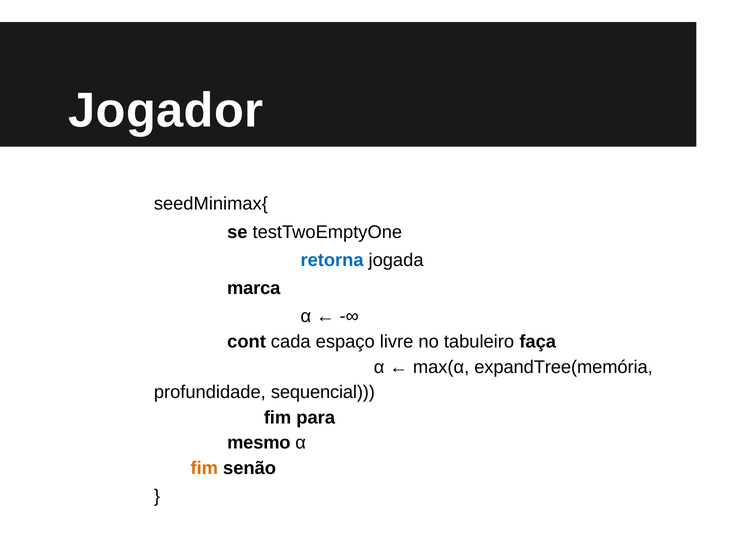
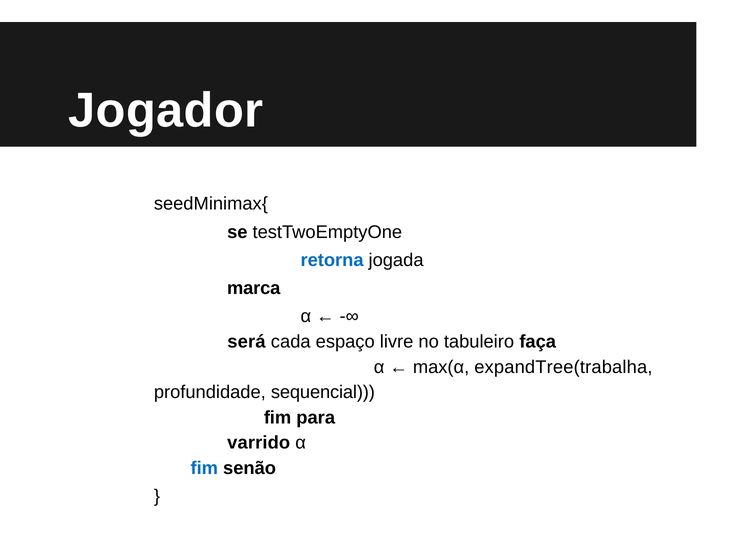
cont: cont -> será (246, 342)
expandTree(memória: expandTree(memória -> expandTree(trabalha (563, 367)
mesmo: mesmo -> varrido (259, 443)
fim colour: orange -> blue (204, 468)
